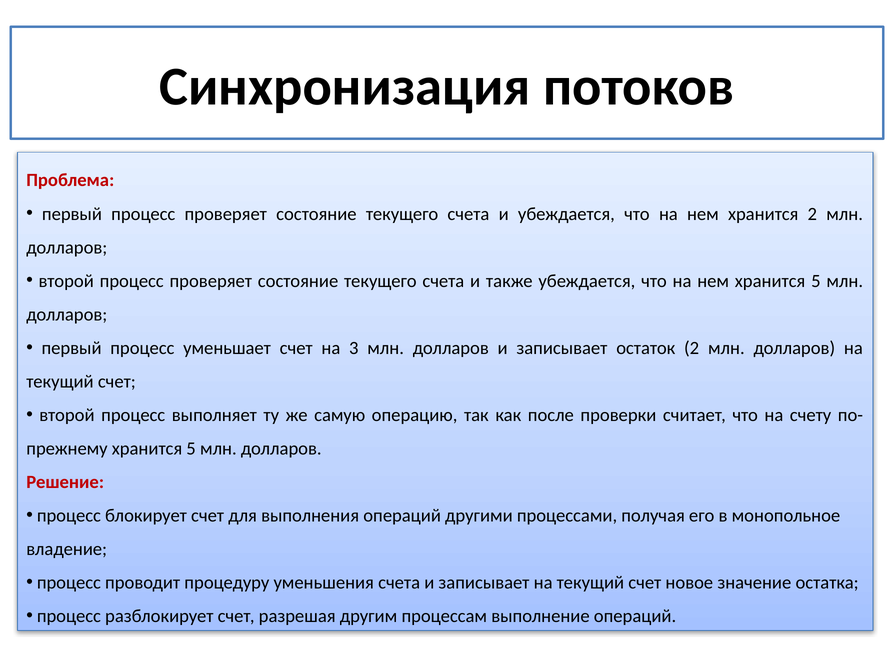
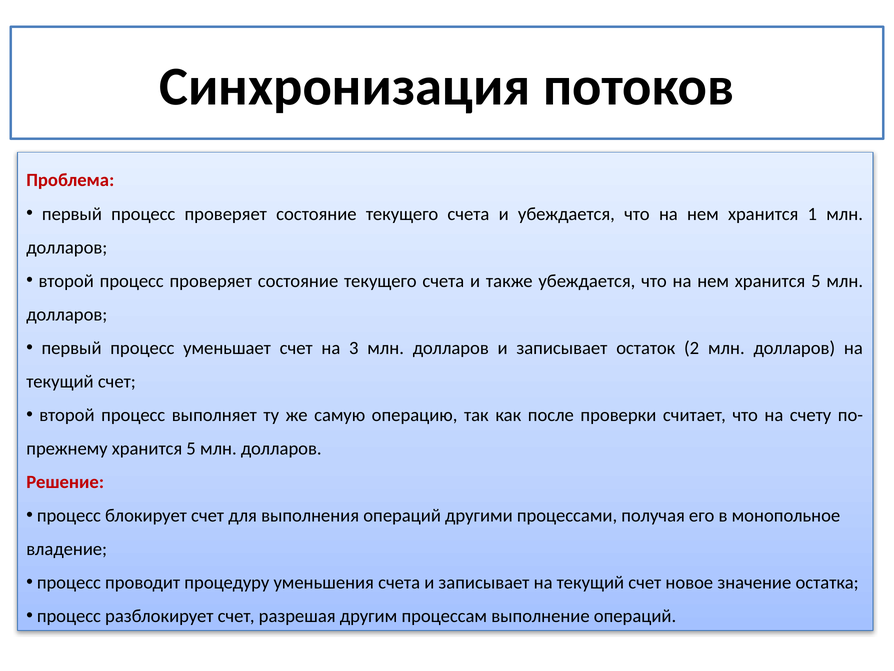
хранится 2: 2 -> 1 (812, 214)
